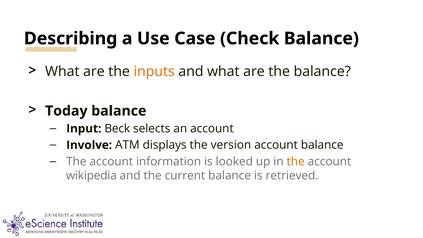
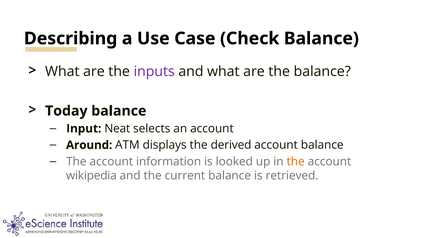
inputs colour: orange -> purple (154, 71)
Beck: Beck -> Neat (117, 129)
Involve: Involve -> Around (89, 145)
version: version -> derived (231, 145)
